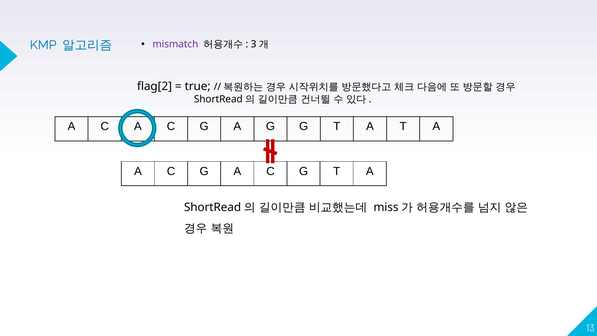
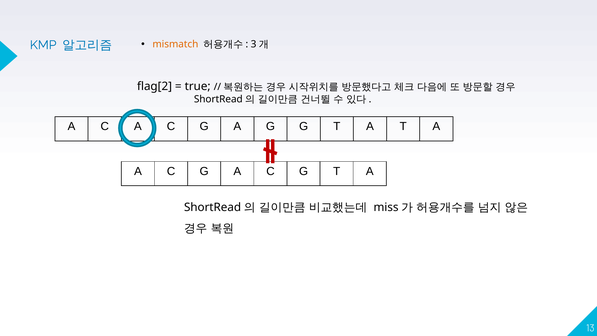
mismatch colour: purple -> orange (175, 44)
